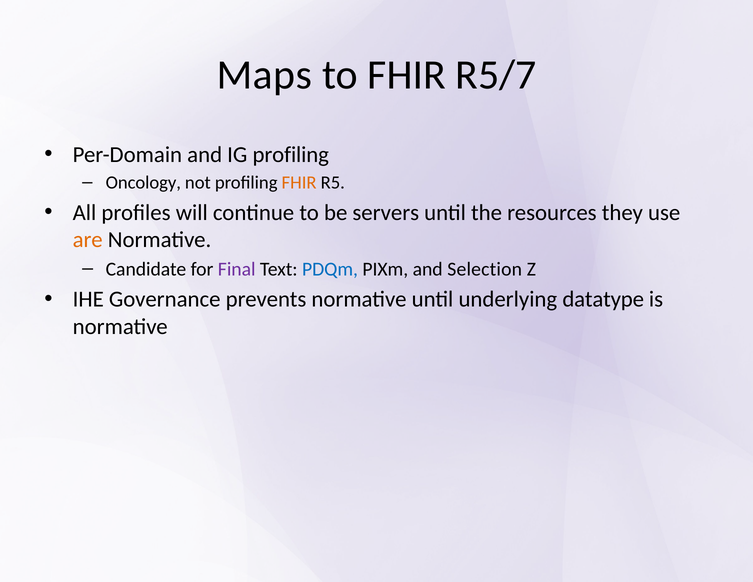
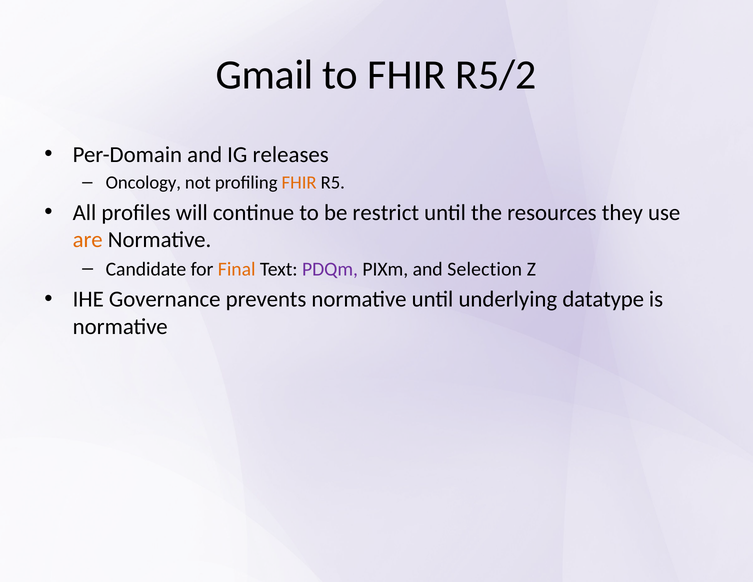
Maps: Maps -> Gmail (265, 75)
R5/7: R5/7 -> R5/2 (496, 75)
IG profiling: profiling -> releases (291, 154)
servers: servers -> restrict (386, 212)
Final colour: purple -> orange (237, 269)
PDQm colour: blue -> purple (330, 269)
